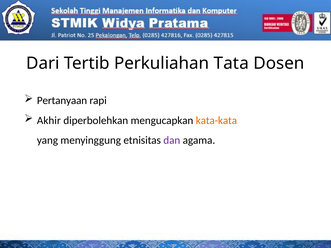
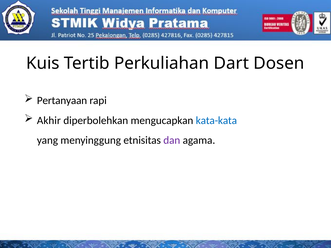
Dari: Dari -> Kuis (43, 63)
Tata: Tata -> Dart (231, 63)
kata-kata colour: orange -> blue (216, 121)
